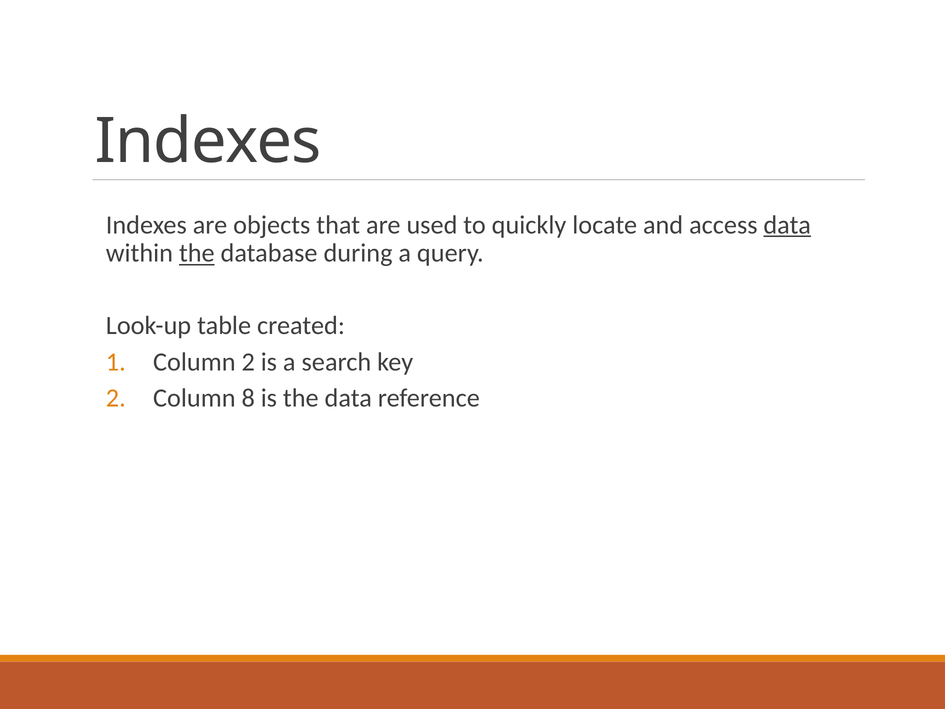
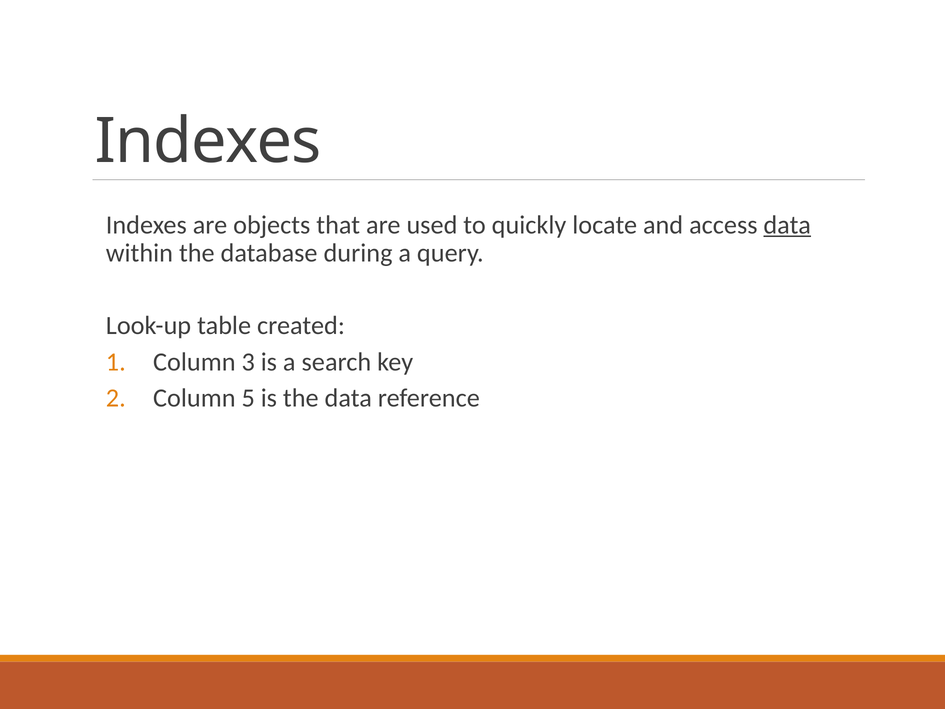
the underline: present -> none (197, 253)
Column 2: 2 -> 3 (248, 362)
8: 8 -> 5 (248, 398)
